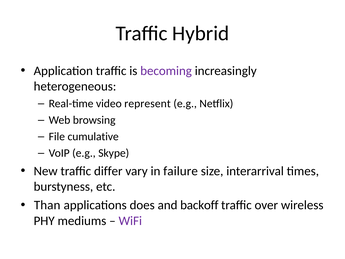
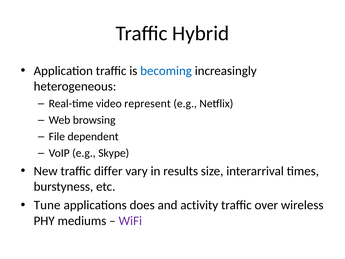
becoming colour: purple -> blue (166, 71)
cumulative: cumulative -> dependent (93, 137)
failure: failure -> results (181, 171)
Than: Than -> Tune (47, 205)
backoff: backoff -> activity (199, 205)
